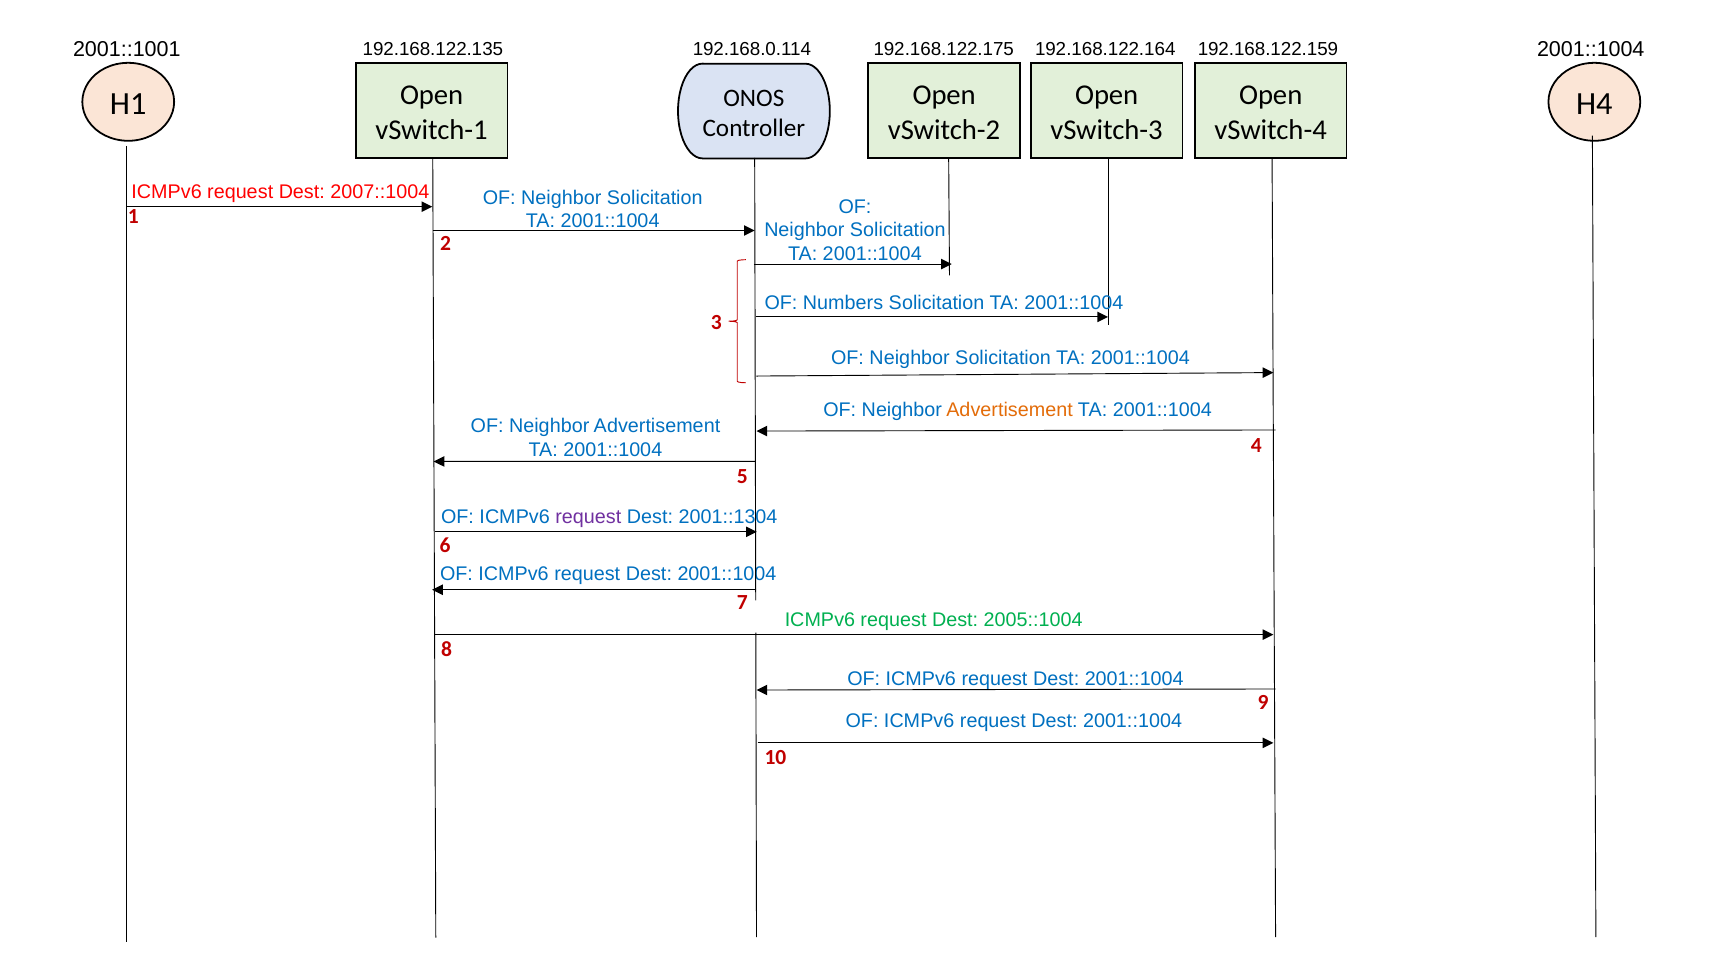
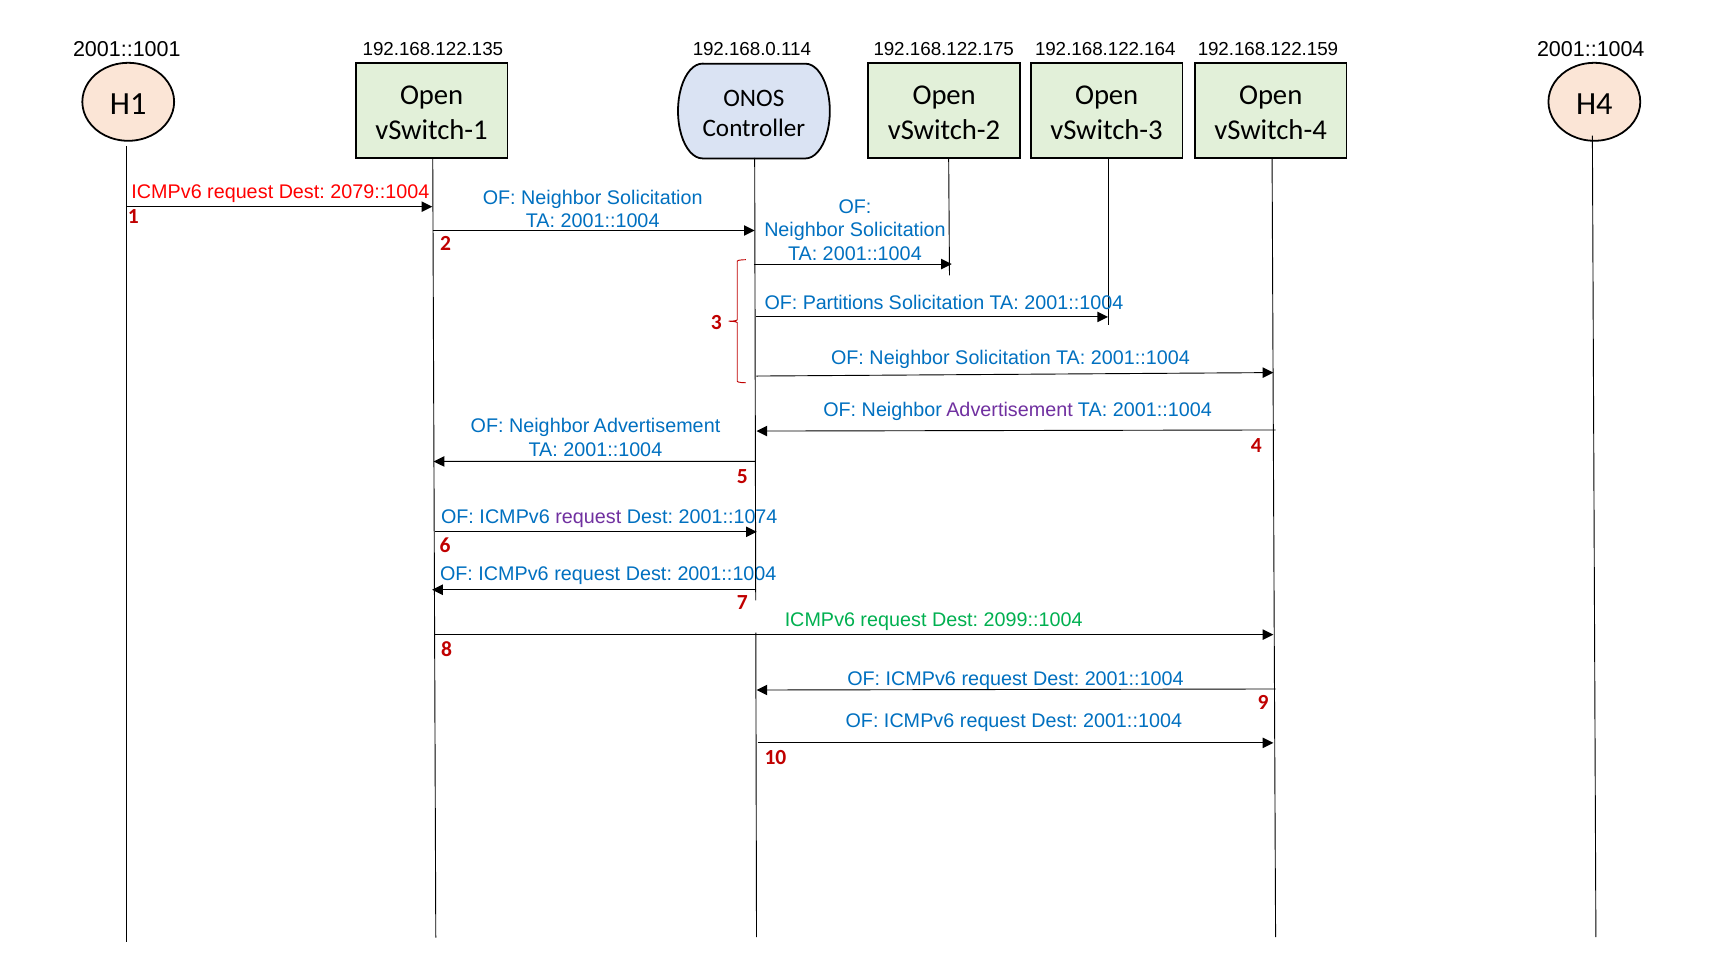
2007::1004: 2007::1004 -> 2079::1004 (380, 192)
Numbers: Numbers -> Partitions (843, 303)
Advertisement colour: orange -> purple (1010, 411)
2001::1304: 2001::1304 -> 2001::1074 (728, 517)
2005::1004: 2005::1004 -> 2099::1004 (1033, 620)
